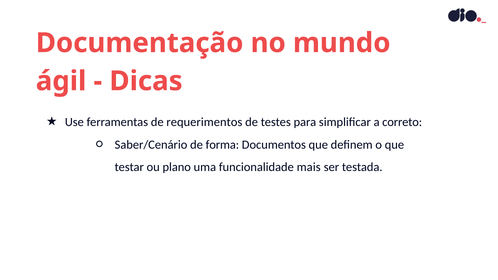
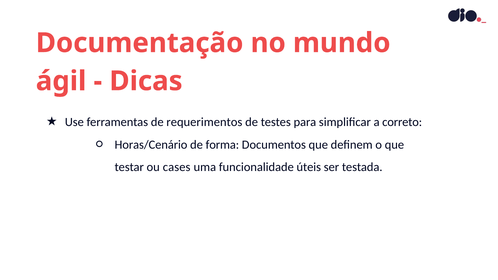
Saber/Cenário: Saber/Cenário -> Horas/Cenário (151, 145)
plano: plano -> cases (177, 167)
mais: mais -> úteis (309, 167)
